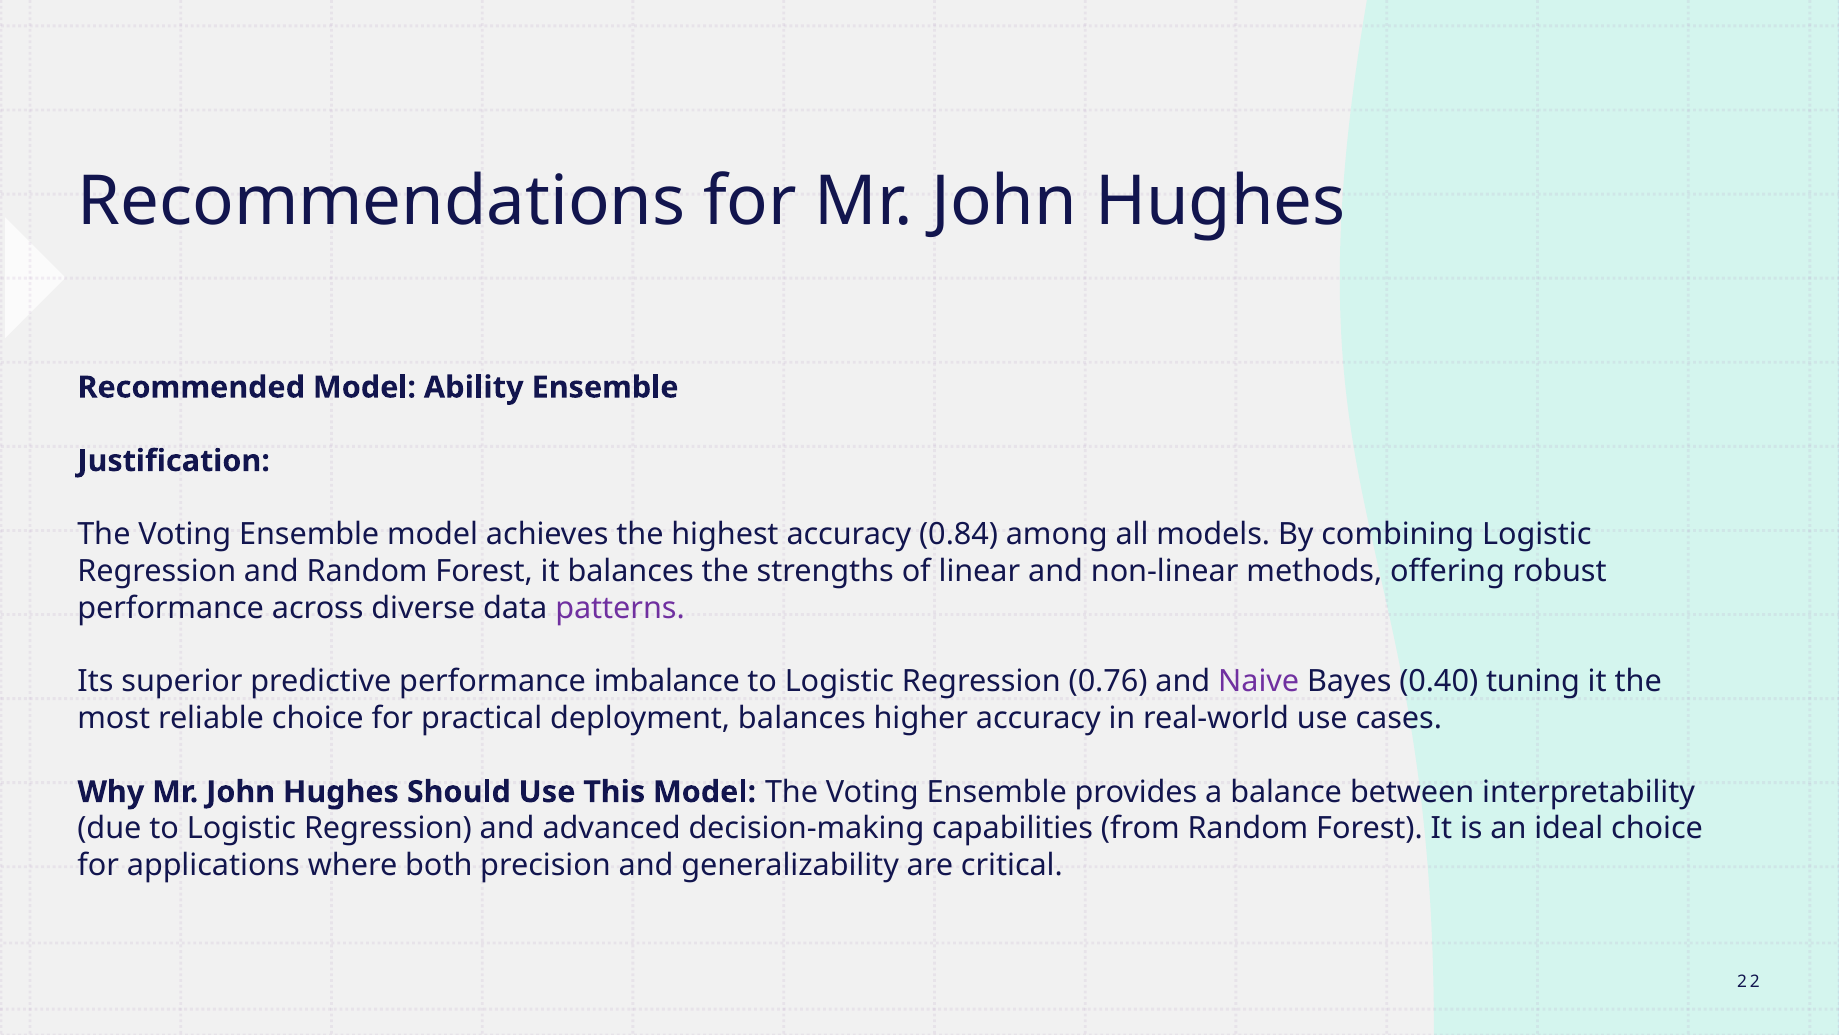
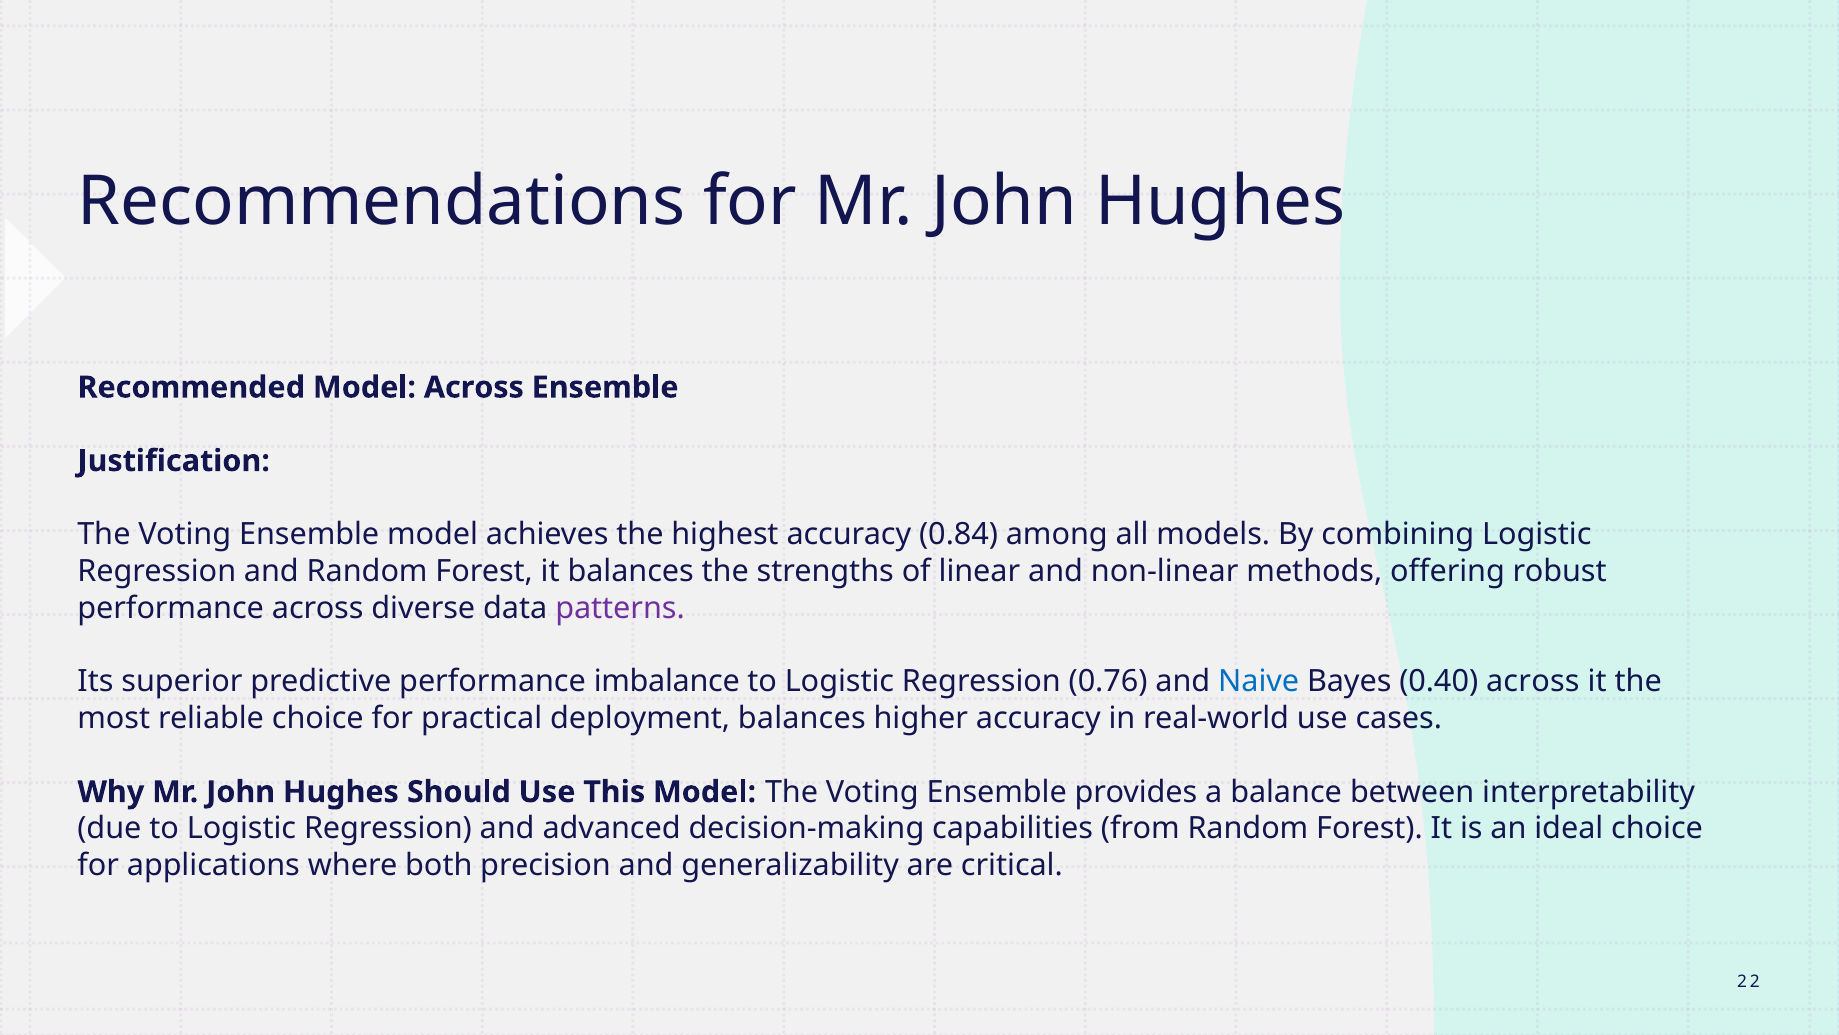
Model Ability: Ability -> Across (474, 387)
Naive colour: purple -> blue (1259, 681)
0.40 tuning: tuning -> across (1533, 681)
